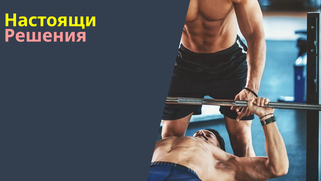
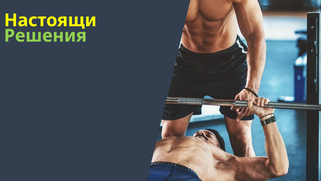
Решения colour: pink -> light green (45, 36)
